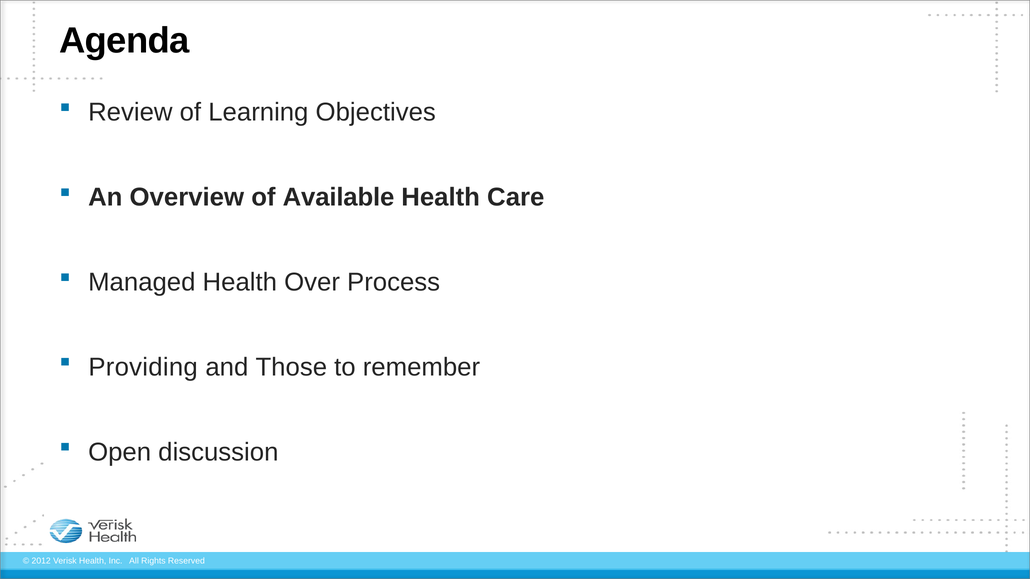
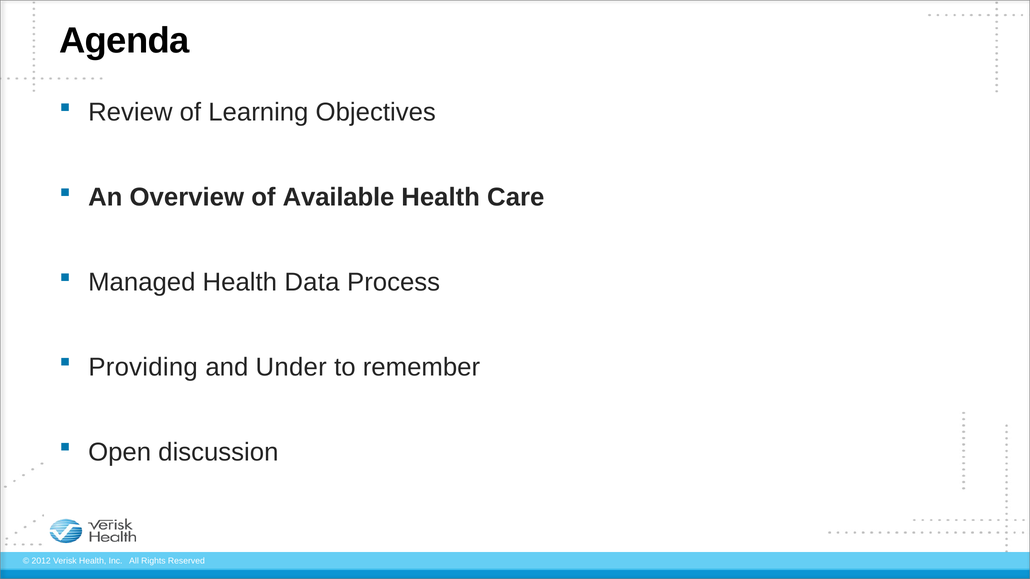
Over: Over -> Data (312, 282)
Those: Those -> Under (291, 367)
